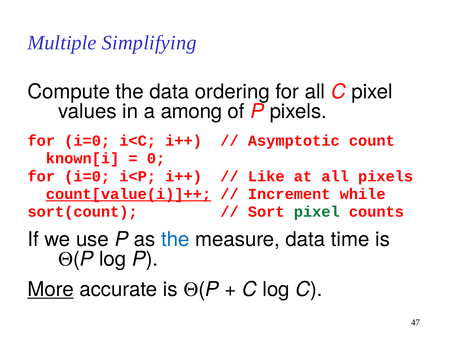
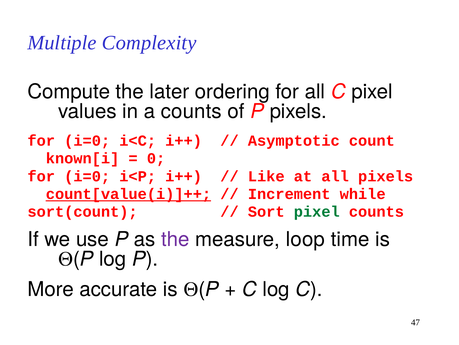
Simplifying: Simplifying -> Complexity (149, 43)
the data: data -> later (169, 91)
a among: among -> counts (191, 111)
the colour: blue -> purple (175, 239)
measure data: data -> loop (305, 239)
More underline: present -> none (51, 289)
